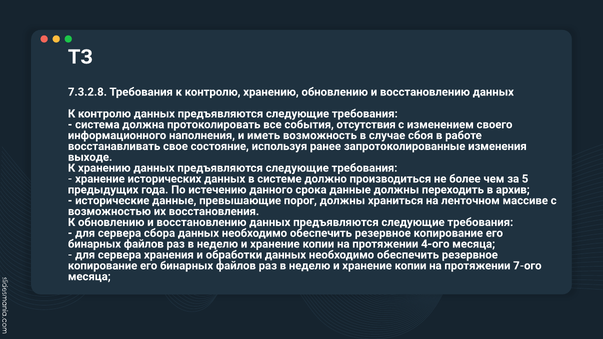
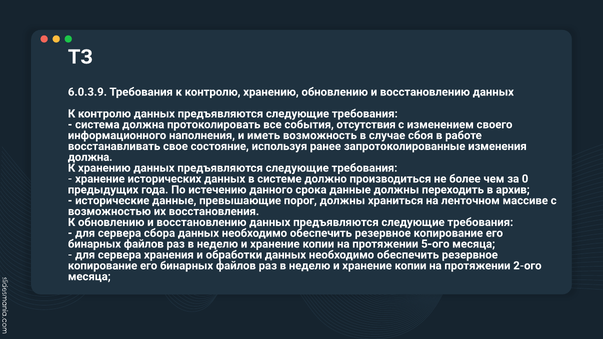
7.3.2.8: 7.3.2.8 -> 6.0.3.9 (87, 92)
выходе: выходе -> должна (90, 157)
5: 5 -> 0 (525, 179)
4-ого: 4-ого -> 5-ого (435, 244)
7-ого: 7-ого -> 2-ого (527, 266)
